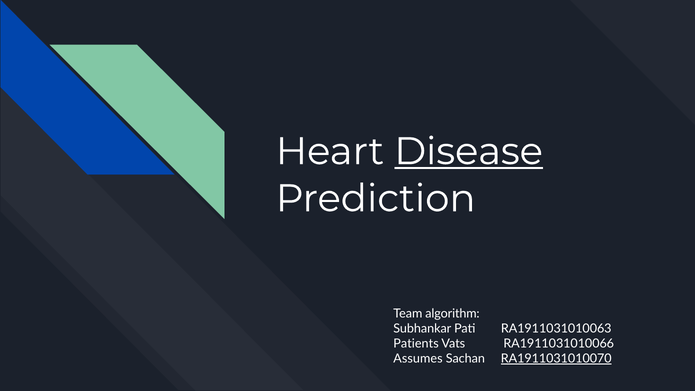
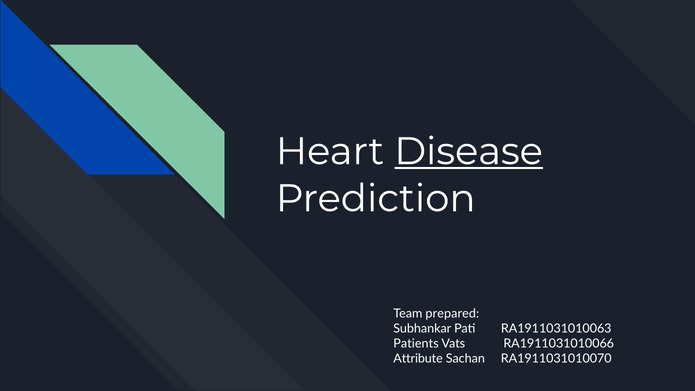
algorithm: algorithm -> prepared (452, 314)
Assumes: Assumes -> Attribute (418, 359)
RA1911031010070 underline: present -> none (556, 359)
